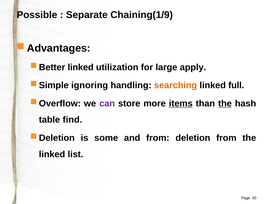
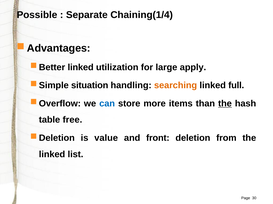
Chaining(1/9: Chaining(1/9 -> Chaining(1/4 (142, 15)
ignoring: ignoring -> situation (90, 86)
can colour: purple -> blue (107, 104)
items underline: present -> none (181, 104)
find: find -> free (72, 120)
some: some -> value (106, 138)
and from: from -> front (158, 138)
